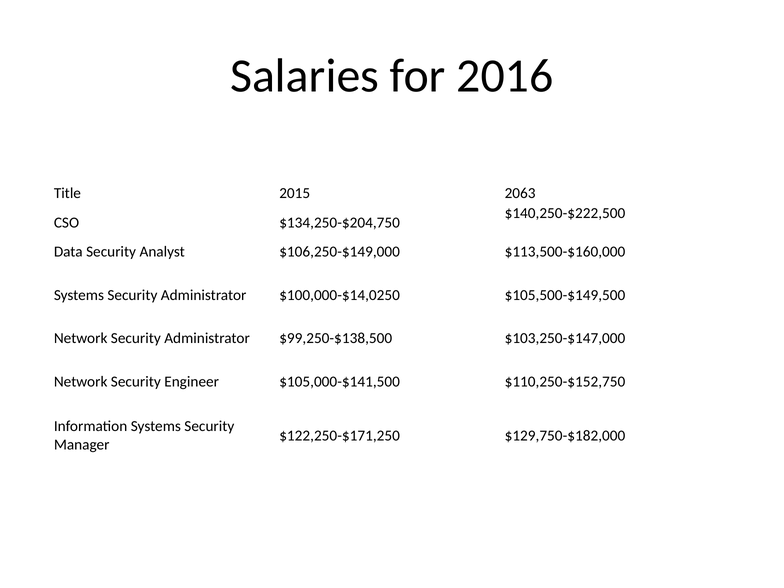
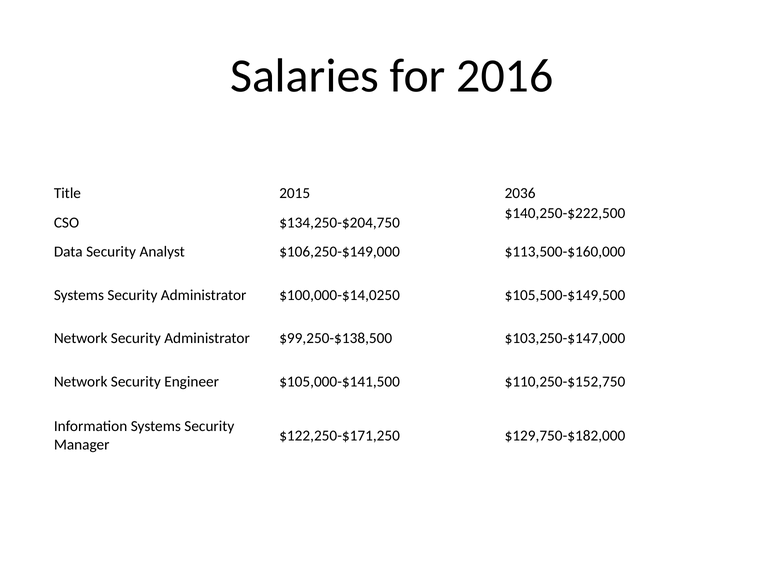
2063: 2063 -> 2036 (520, 193)
